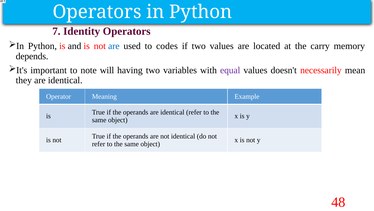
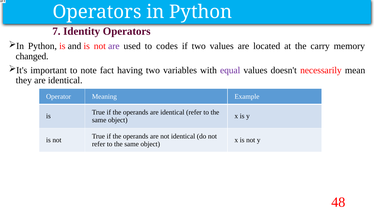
are colour: blue -> purple (114, 46)
depends: depends -> changed (32, 56)
will: will -> fact (107, 70)
